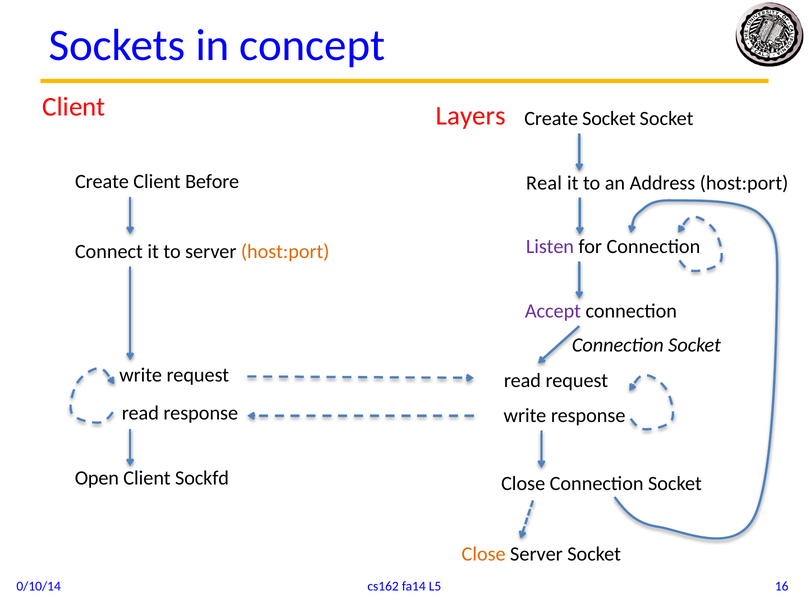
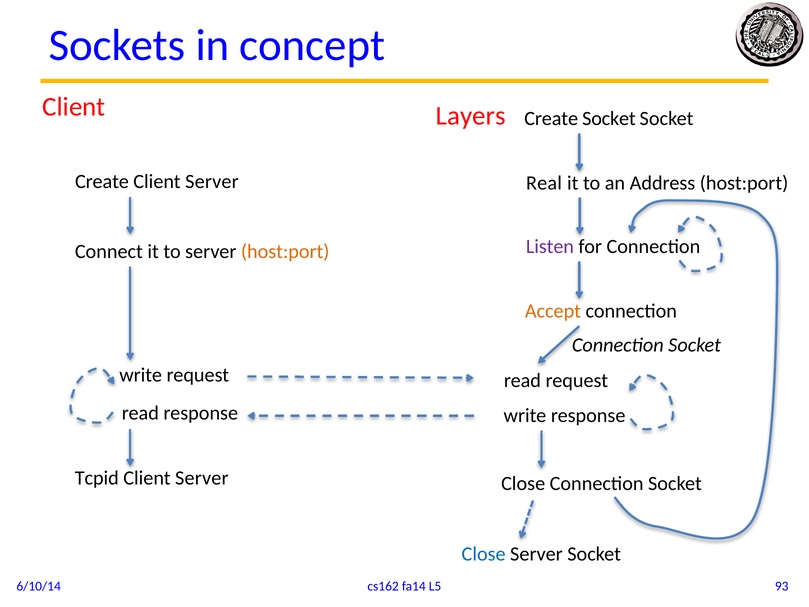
Create Client Before: Before -> Server (212, 182)
Accept colour: purple -> orange (553, 311)
Open: Open -> Tcpid (97, 478)
Sockfd: Sockfd -> Server (202, 478)
Close colour: orange -> blue (484, 554)
16: 16 -> 93 (782, 586)
0/10/14: 0/10/14 -> 6/10/14 (39, 586)
